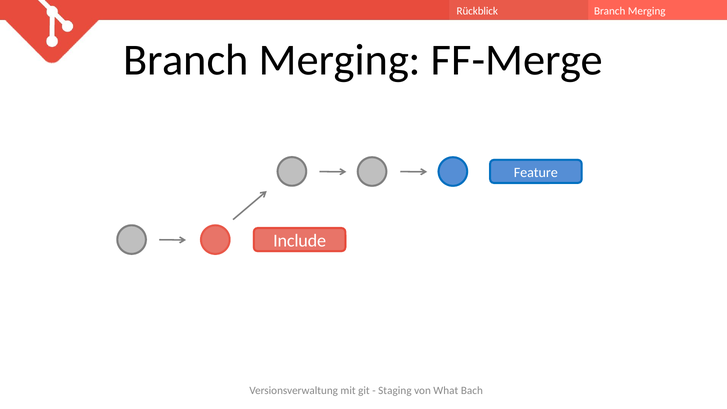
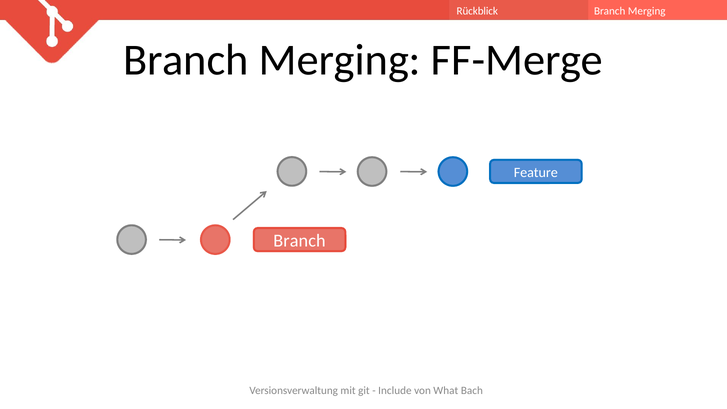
Include: Include -> Branch (299, 241)
Staging: Staging -> Include (395, 390)
